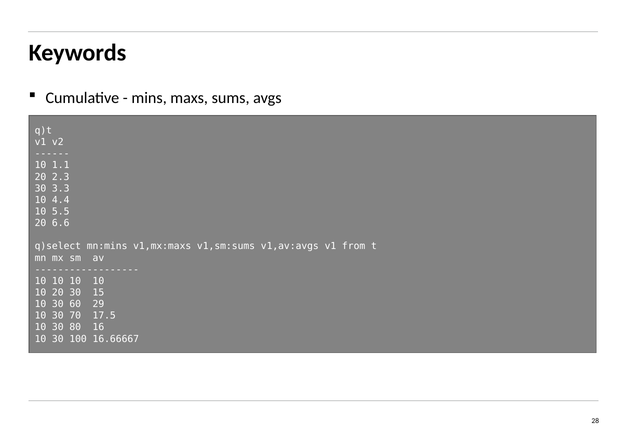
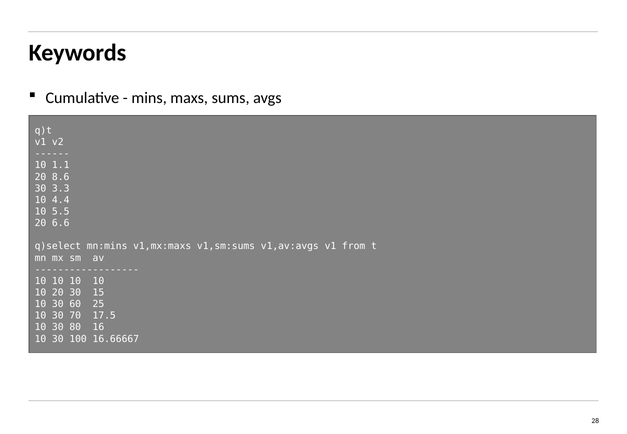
2.3: 2.3 -> 8.6 (61, 177)
29: 29 -> 25 (98, 304)
